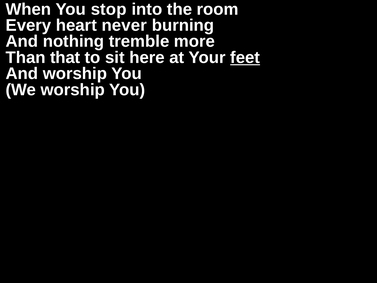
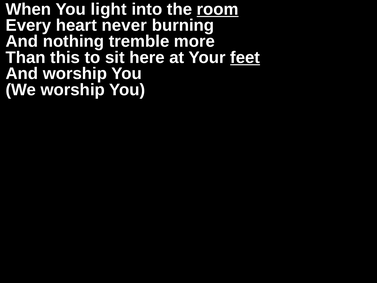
stop: stop -> light (109, 9)
room underline: none -> present (218, 9)
that: that -> this (65, 57)
